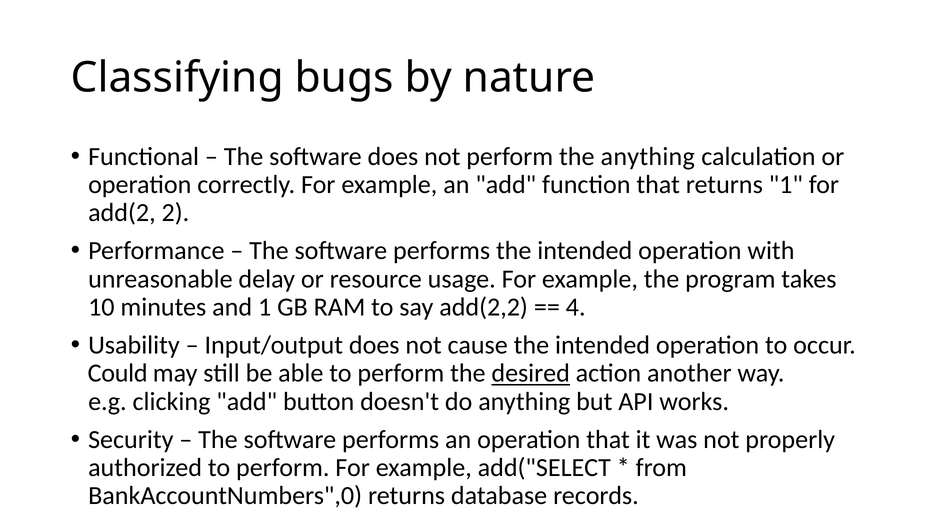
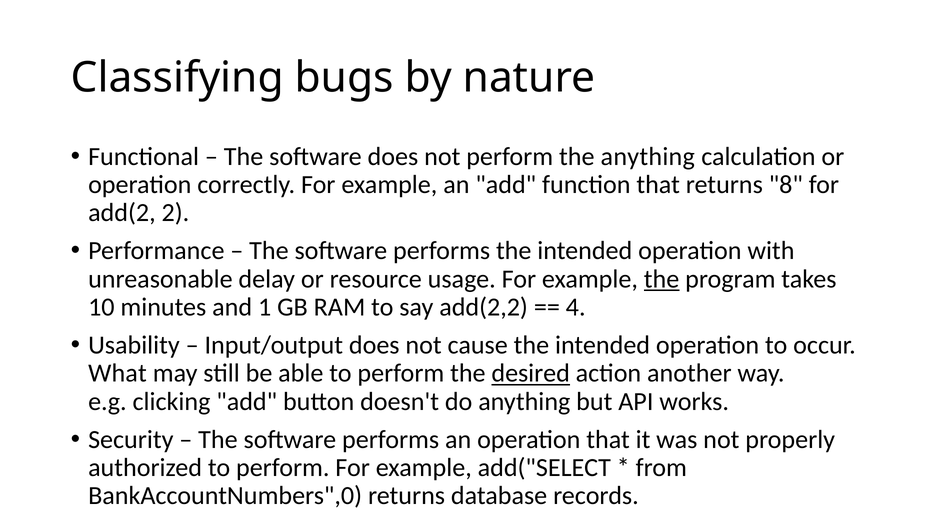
returns 1: 1 -> 8 (786, 185)
the underline: none -> present (662, 279)
Could: Could -> What (117, 373)
